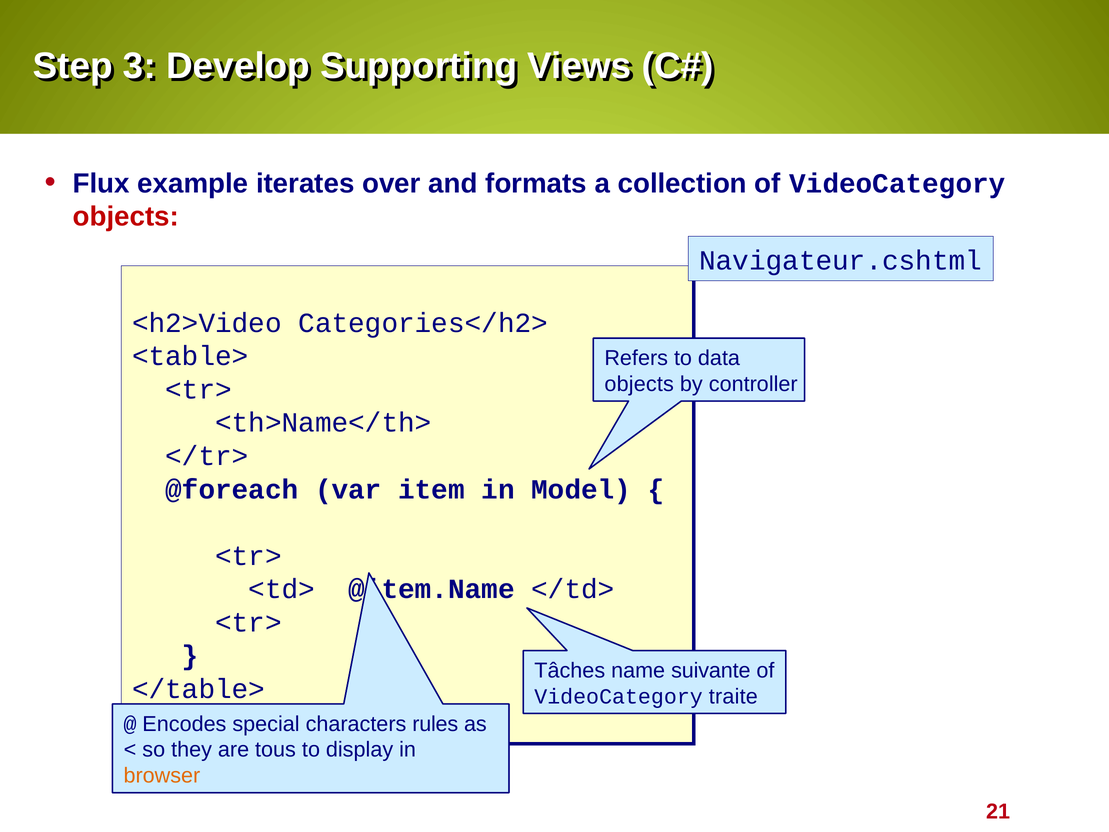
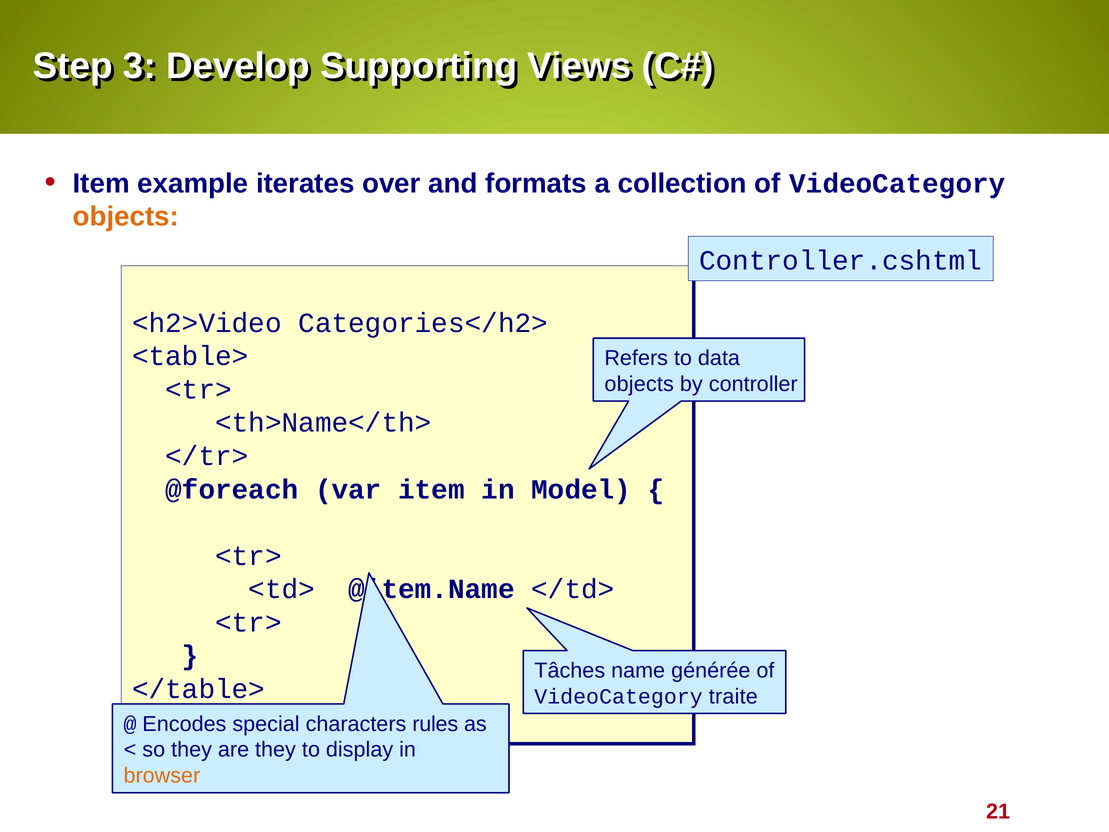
Flux: Flux -> Item (101, 183)
objects colour: red -> orange (126, 217)
Navigateur.cshtml: Navigateur.cshtml -> Controller.cshtml (841, 260)
suivante: suivante -> générée (711, 670)
are tous: tous -> they (275, 750)
